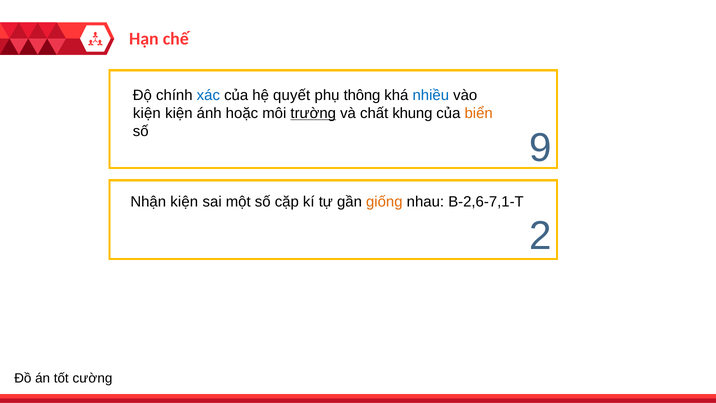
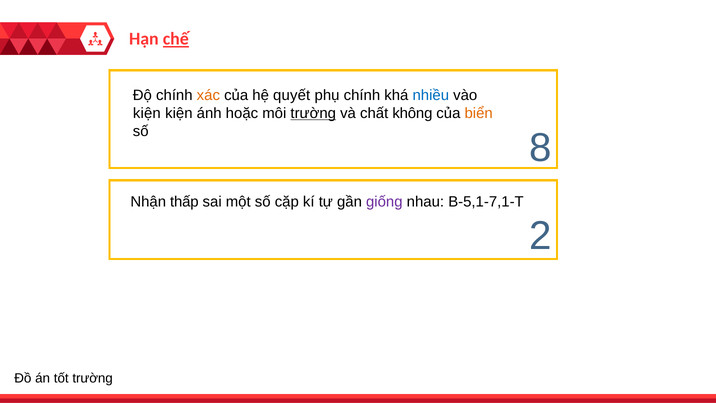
chế underline: none -> present (176, 39)
xác colour: blue -> orange (208, 95)
phụ thông: thông -> chính (362, 95)
khung: khung -> không (412, 113)
9: 9 -> 8 (541, 148)
Nhận kiện: kiện -> thấp (184, 202)
giống colour: orange -> purple (384, 202)
B-2,6-7,1-T: B-2,6-7,1-T -> B-5,1-7,1-T (486, 202)
tốt cường: cường -> trường (93, 378)
